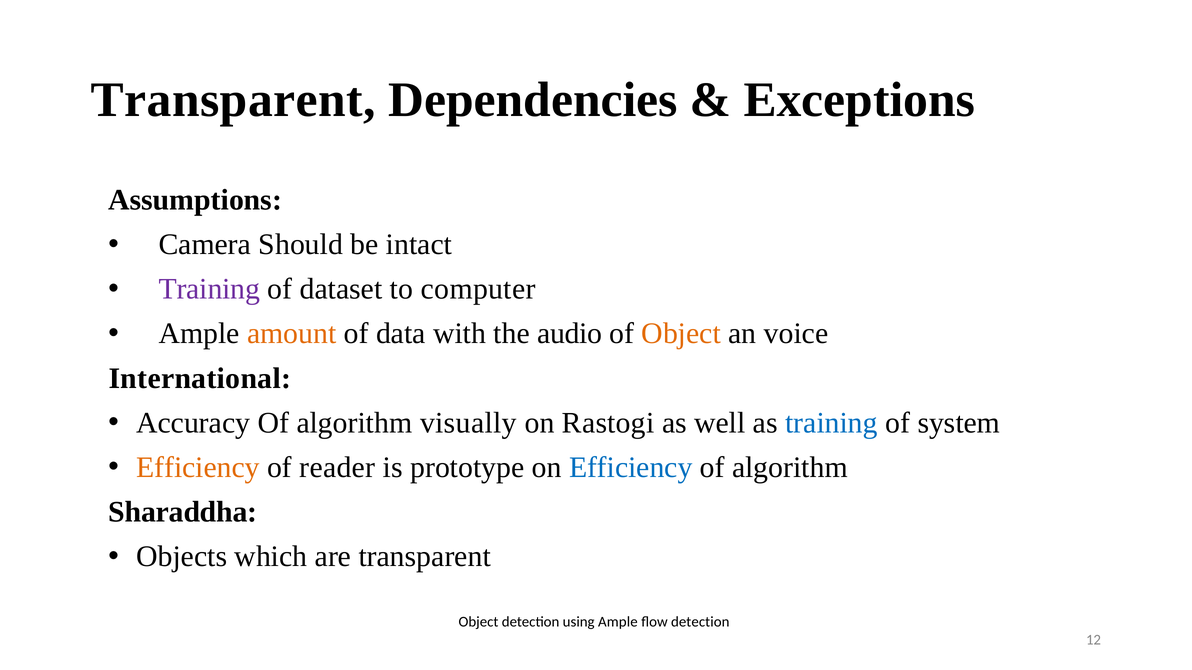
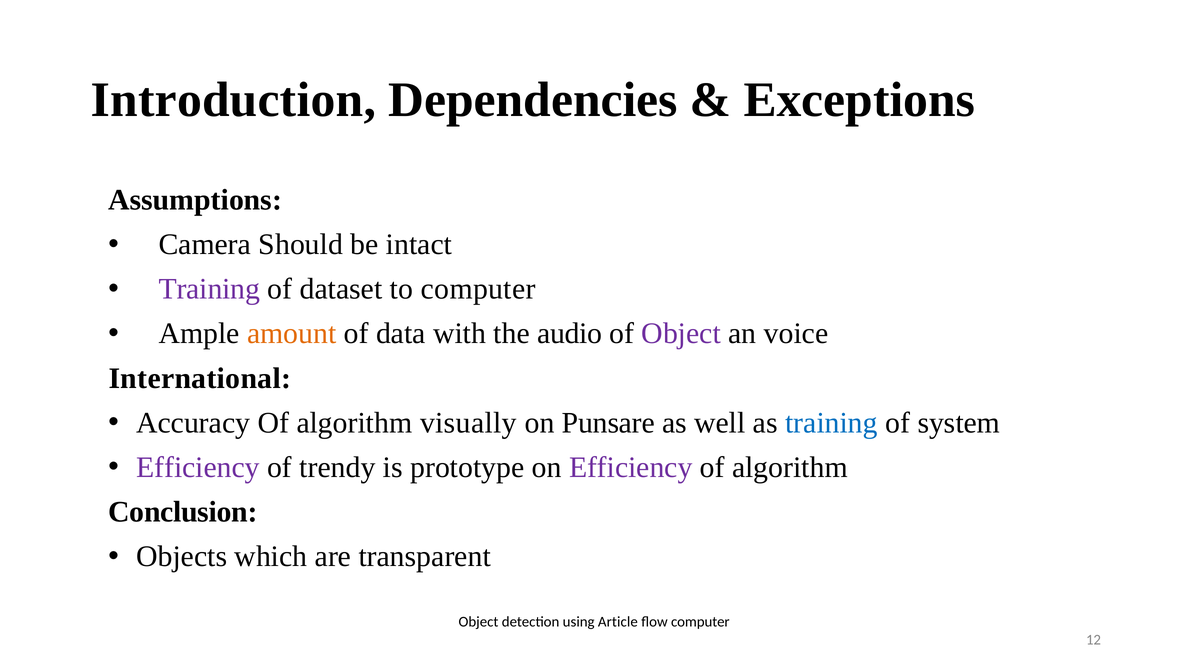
Transparent: Transparent -> Introduction (233, 100)
Object colour: orange -> purple (681, 334)
Rastogi: Rastogi -> Punsare (608, 423)
Efficiency colour: orange -> purple (198, 468)
reader: reader -> trendy (337, 468)
Efficiency colour: blue -> purple (631, 468)
Sharaddha: Sharaddha -> Conclusion (183, 512)
using Ample: Ample -> Article (618, 622)
flow detection: detection -> computer (700, 622)
